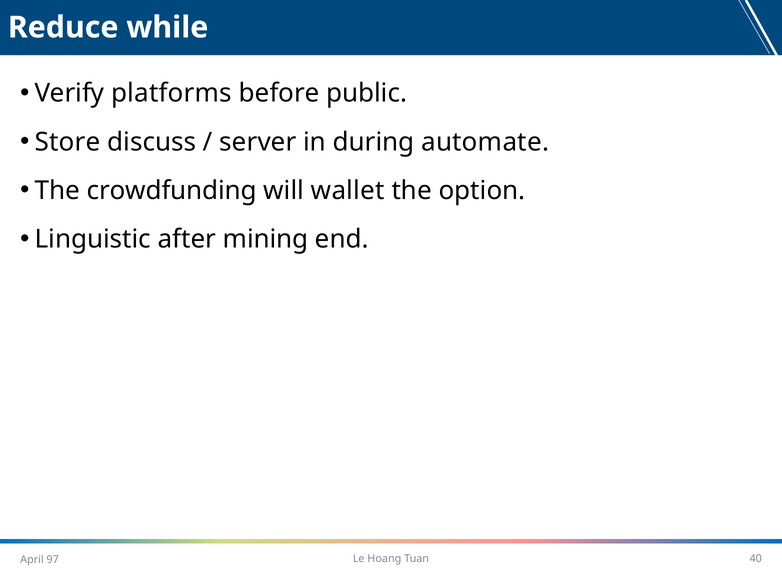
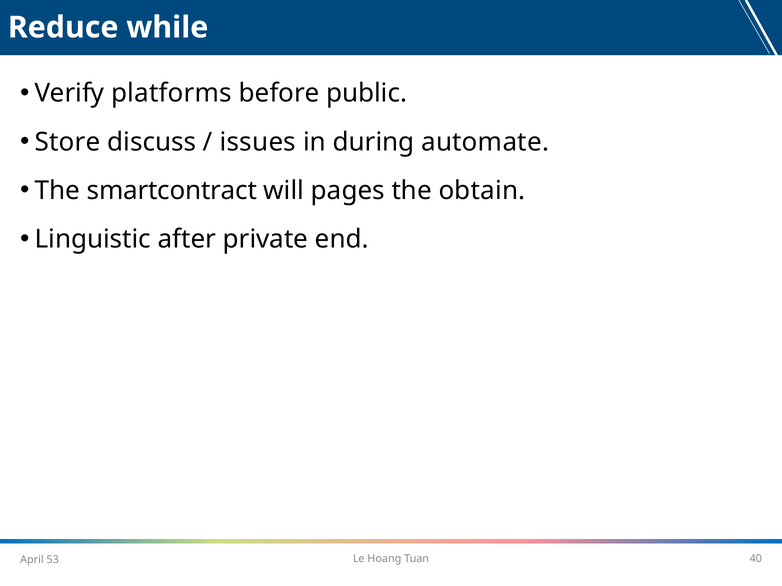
server: server -> issues (258, 142)
crowdfunding: crowdfunding -> smartcontract (172, 191)
wallet: wallet -> pages (348, 191)
option: option -> obtain (482, 191)
mining: mining -> private (265, 240)
97: 97 -> 53 (53, 560)
